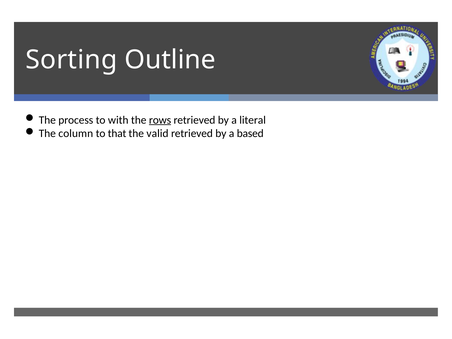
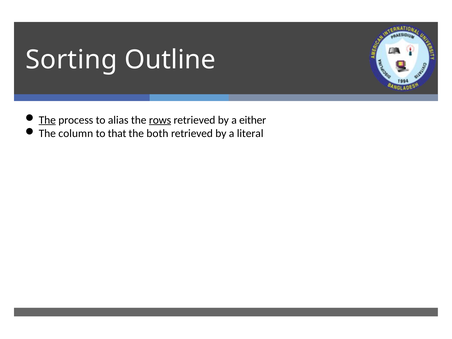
The underline: none -> present (47, 120)
with: with -> alias (118, 120)
literal: literal -> either (253, 120)
valid: valid -> both (157, 134)
based: based -> literal (250, 134)
